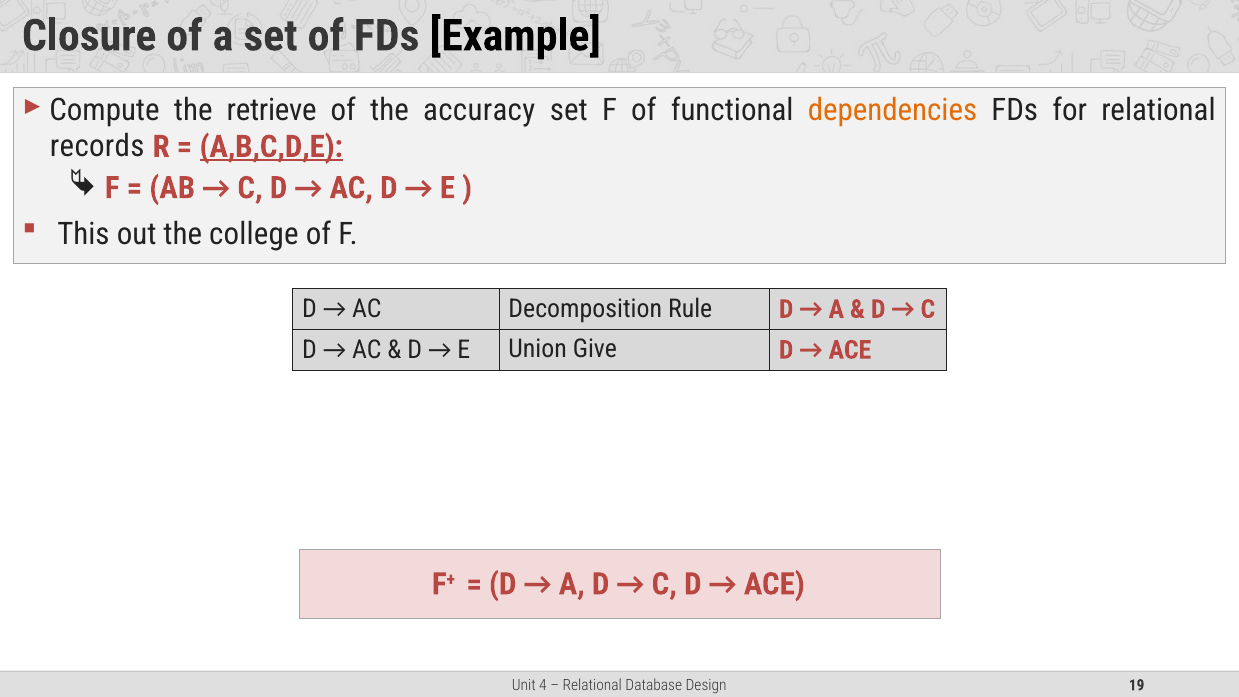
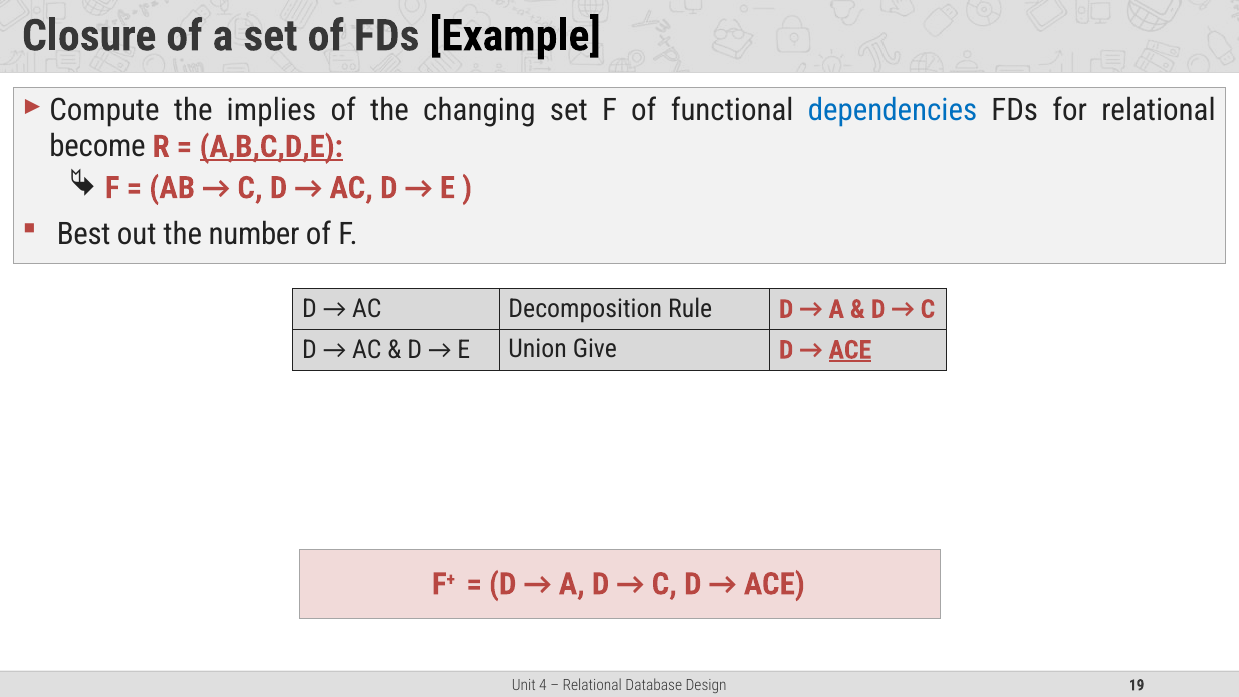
retrieve: retrieve -> implies (271, 110)
accuracy: accuracy -> changing (479, 110)
dependencies colour: orange -> blue (892, 110)
records: records -> become (98, 147)
This: This -> Best (84, 234)
college: college -> number (254, 234)
ACE underline: none -> present (850, 350)
